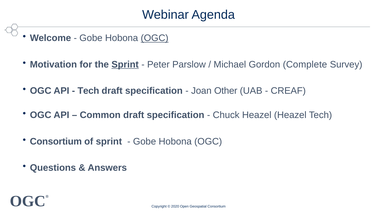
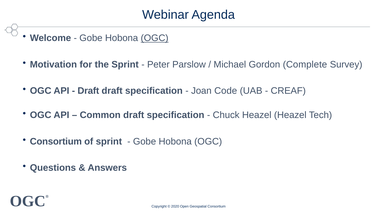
Sprint underline: present -> none (125, 65)
Tech: Tech -> Draft (88, 91)
Other: Other -> Code (226, 91)
